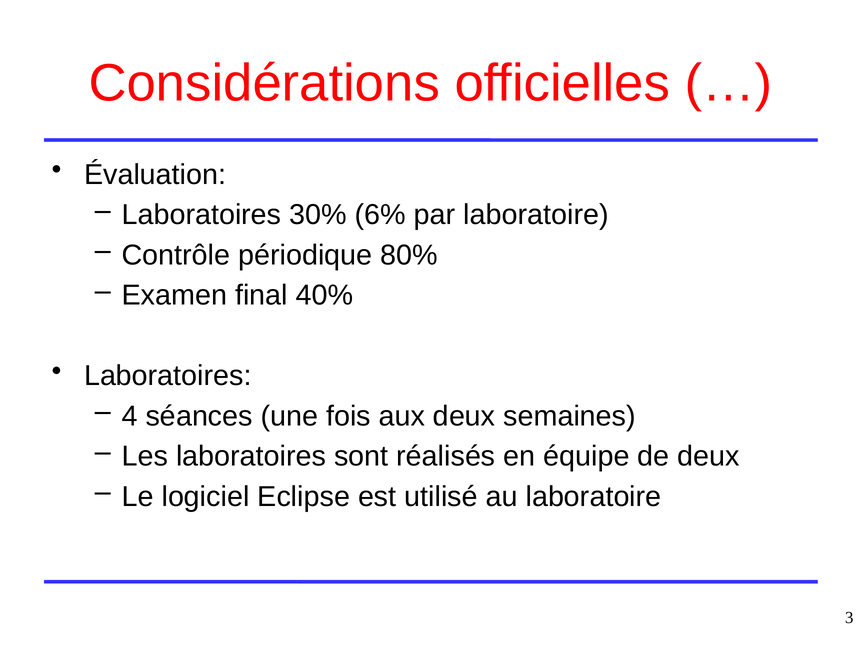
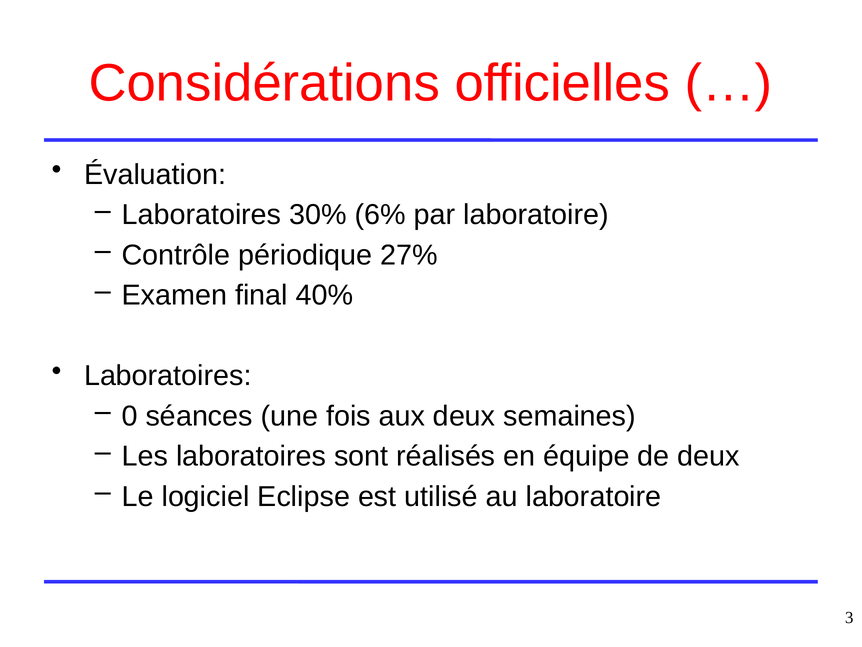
80%: 80% -> 27% (409, 255)
4: 4 -> 0 (130, 416)
